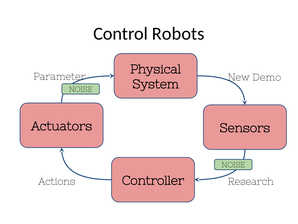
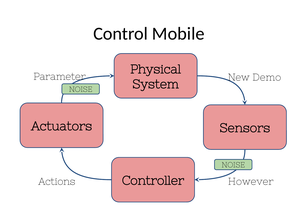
Robots: Robots -> Mobile (178, 34)
Research: Research -> However (251, 181)
